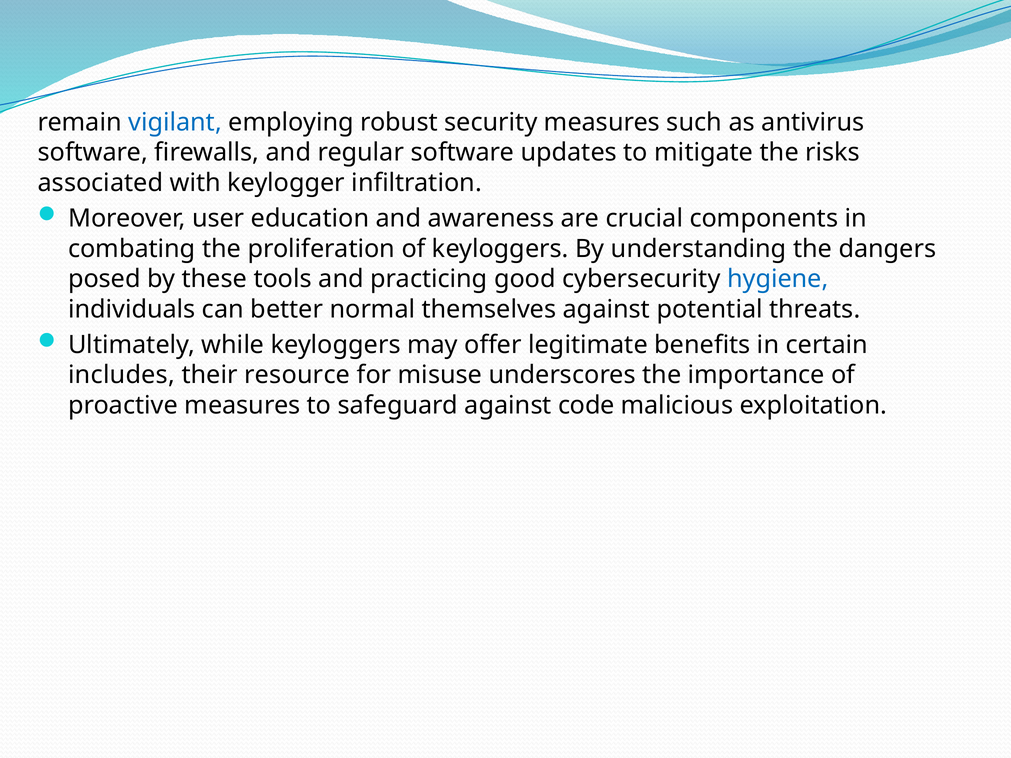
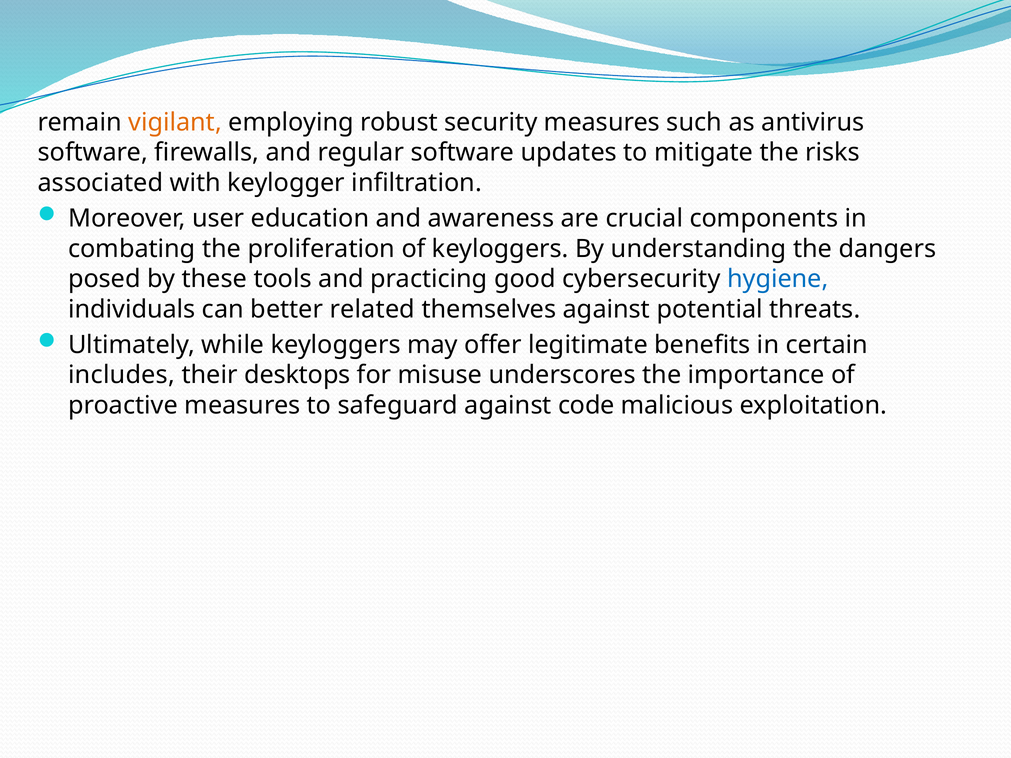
vigilant colour: blue -> orange (175, 122)
normal: normal -> related (372, 309)
resource: resource -> desktops (297, 375)
